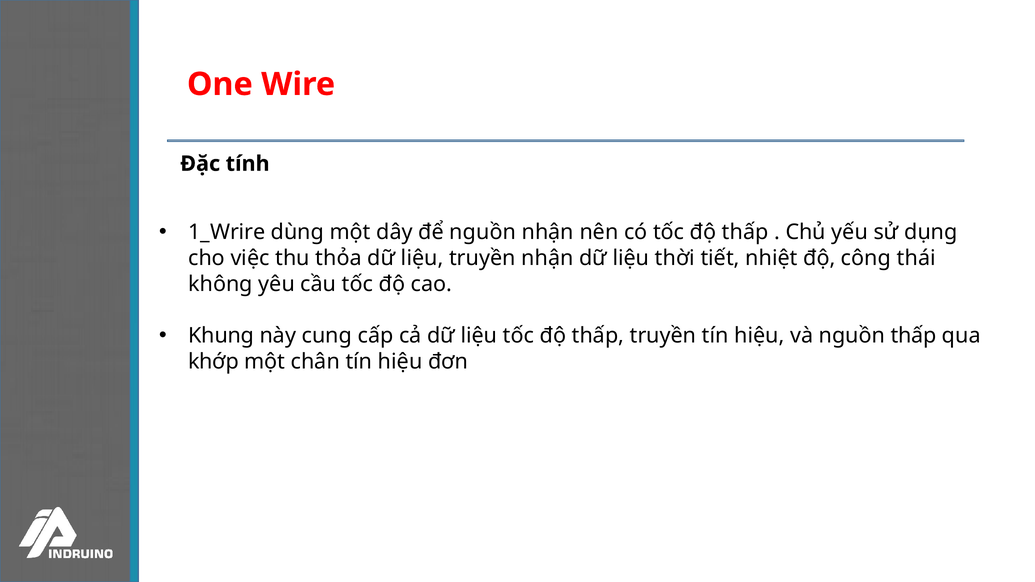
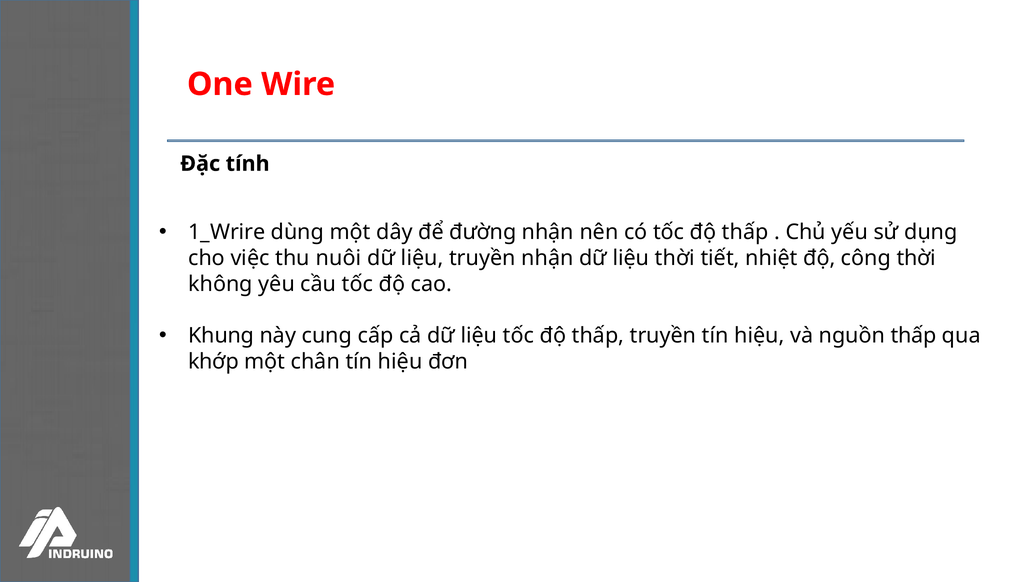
để nguồn: nguồn -> đường (483, 232)
thỏa: thỏa -> nuôi (339, 258)
công thái: thái -> thời (916, 258)
